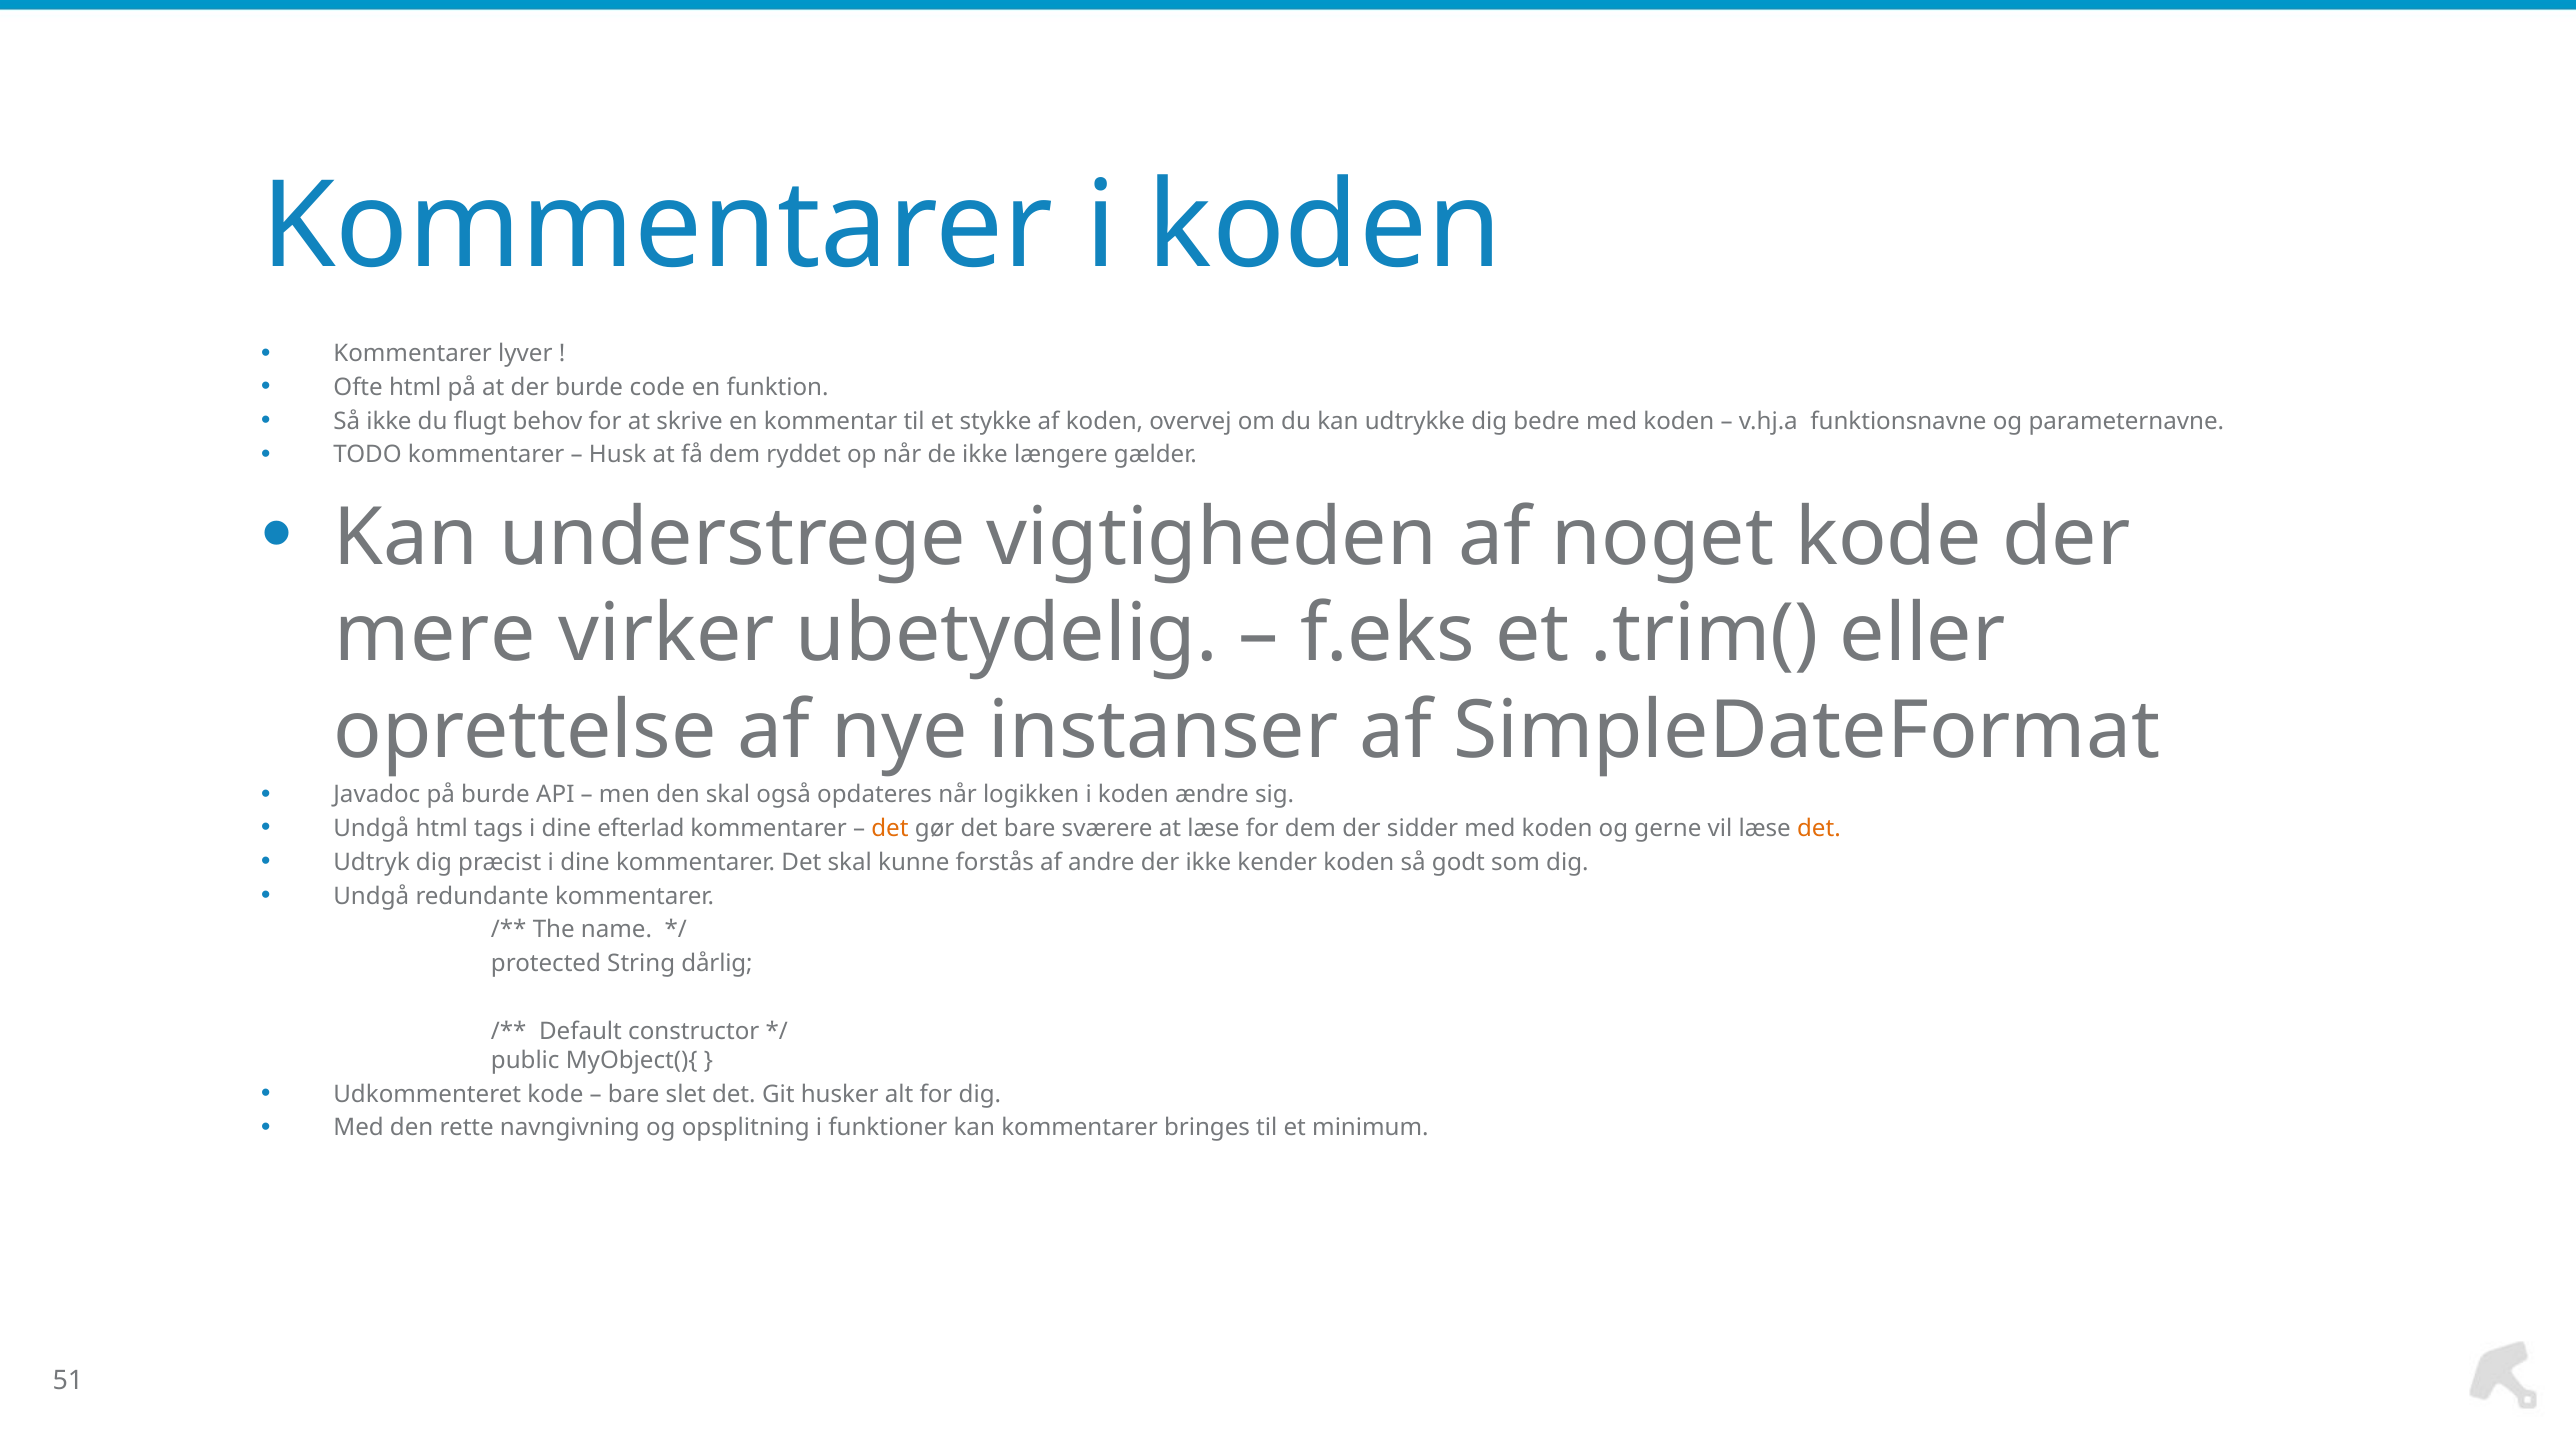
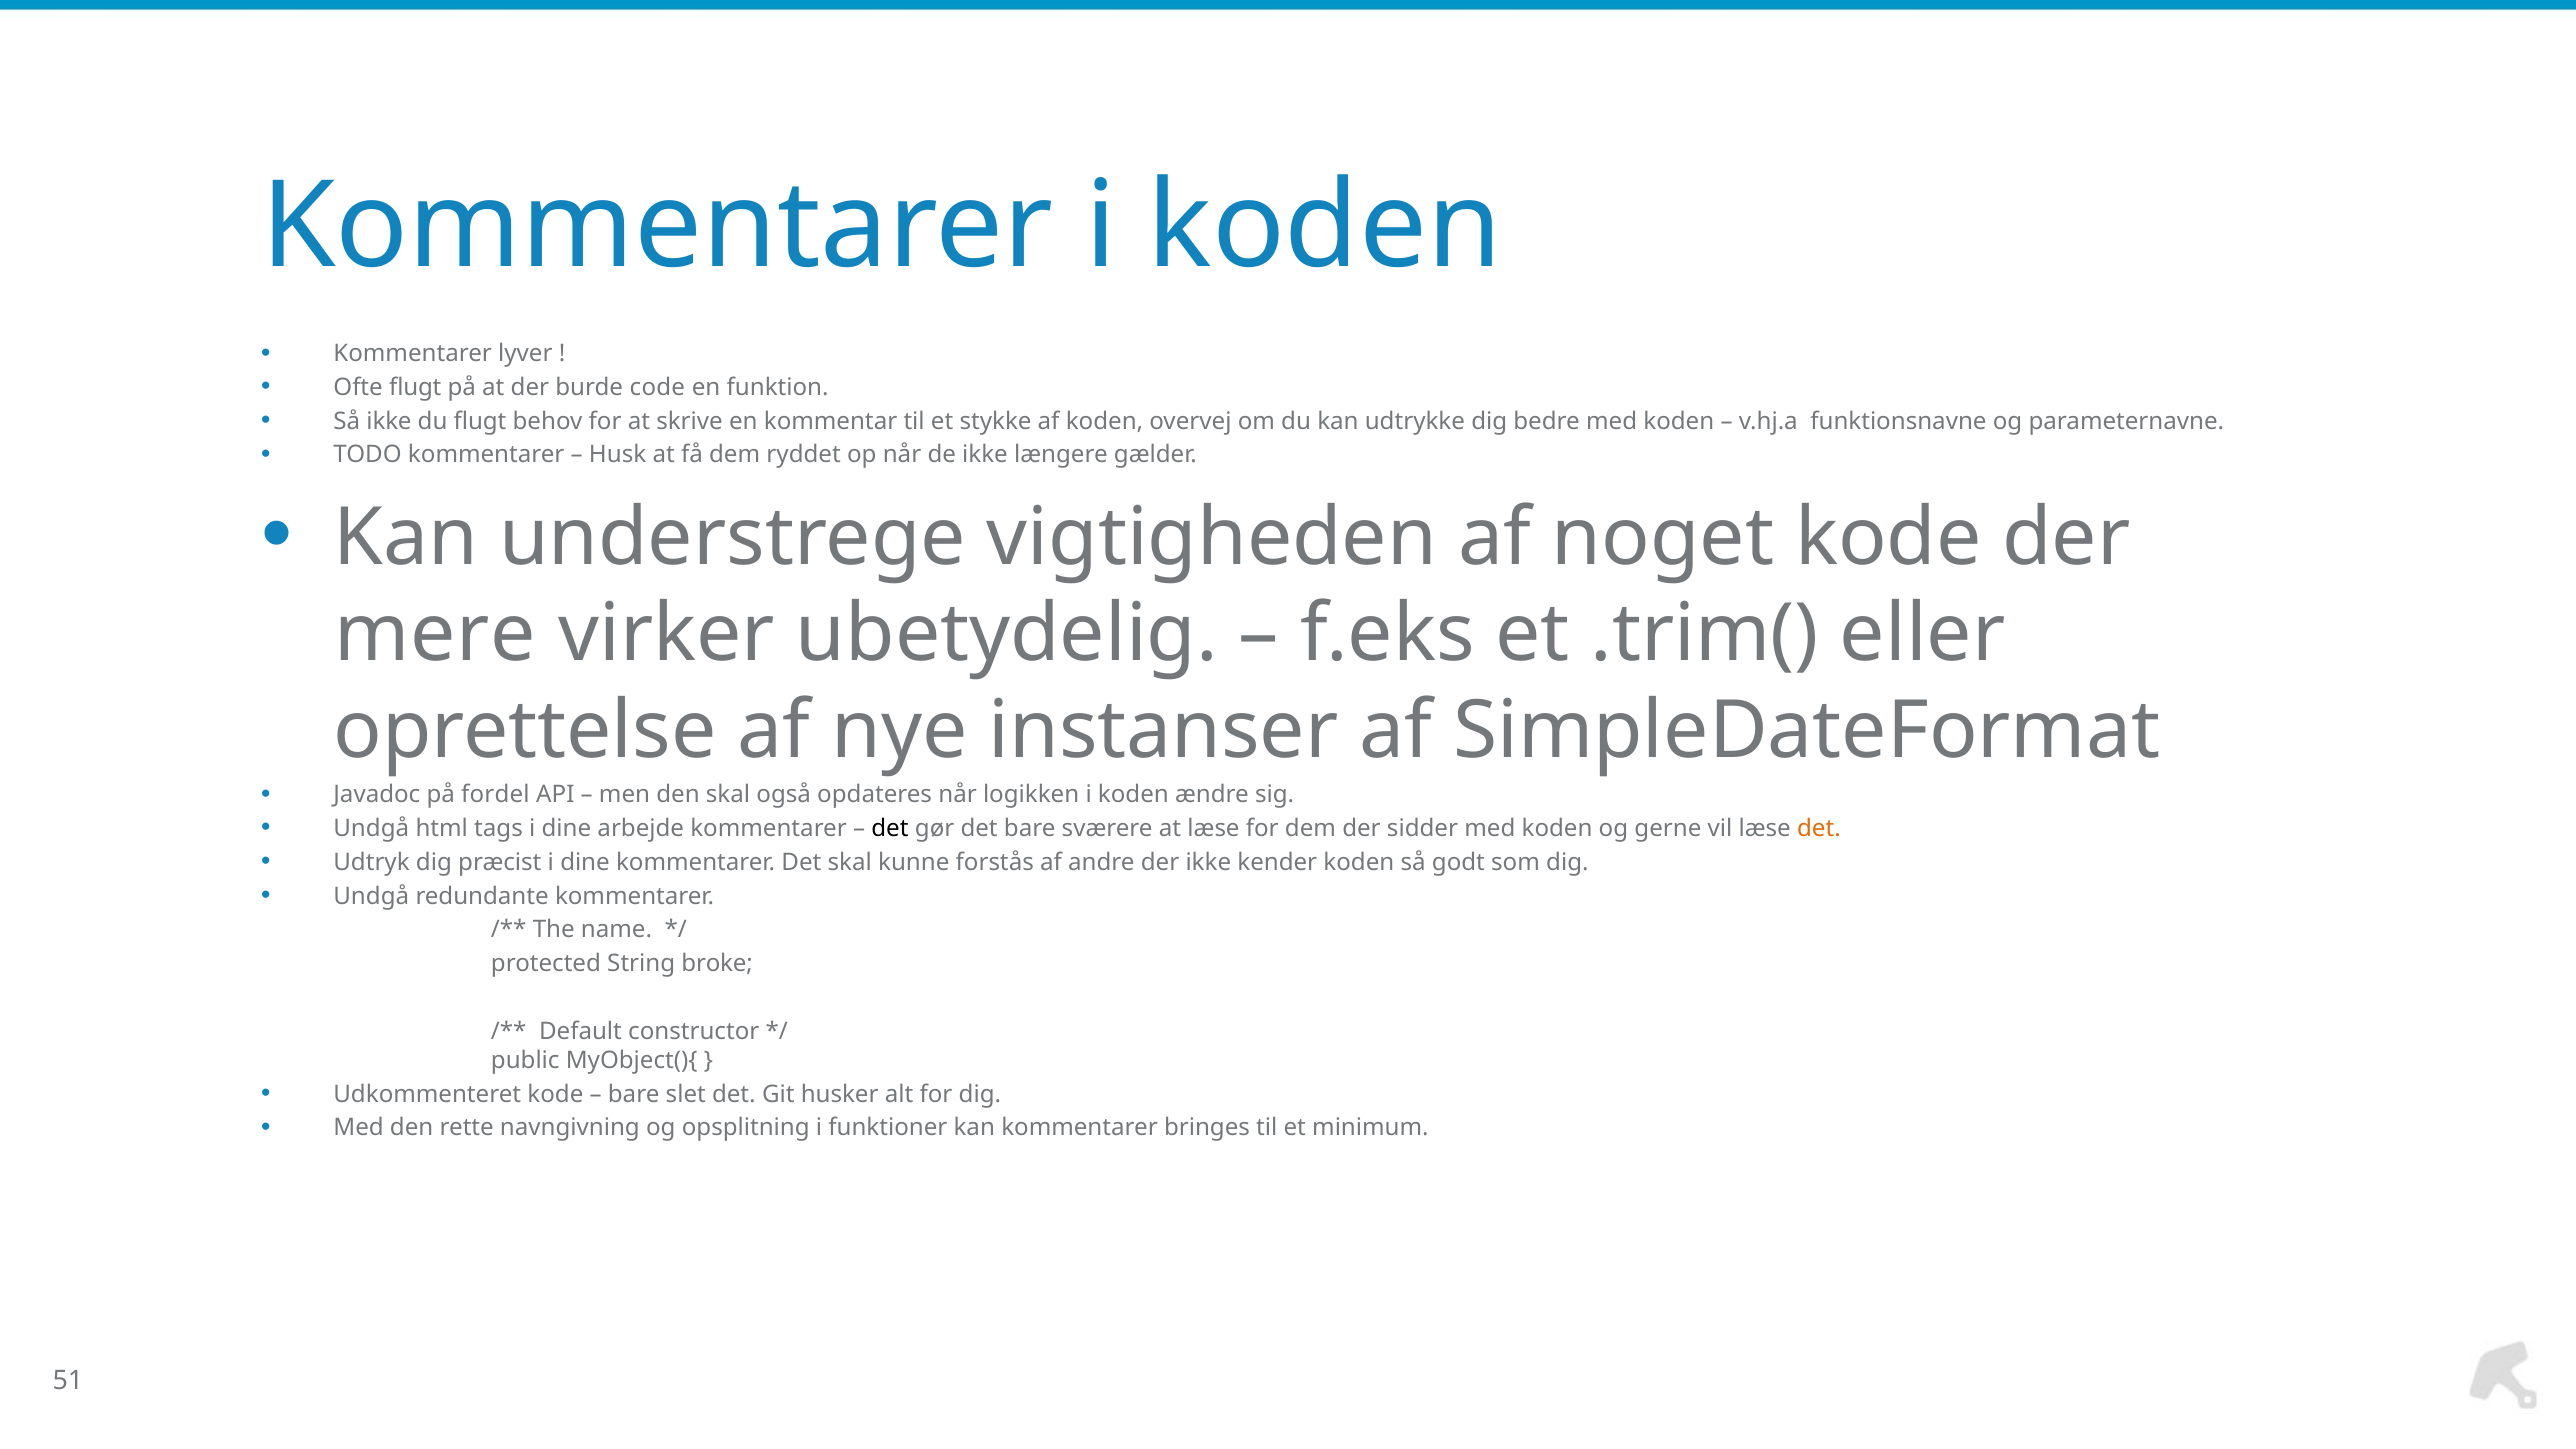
Ofte html: html -> flugt (415, 387)
på burde: burde -> fordel (495, 795)
efterlad: efterlad -> arbejde (641, 828)
det colour: orange -> black (890, 828)
dårlig: dårlig -> broke (717, 964)
